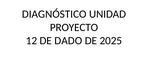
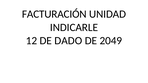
DIAGNÓSTICO: DIAGNÓSTICO -> FACTURACIÓN (54, 14)
PROYECTO: PROYECTO -> INDICARLE (74, 27)
2025: 2025 -> 2049 (111, 41)
